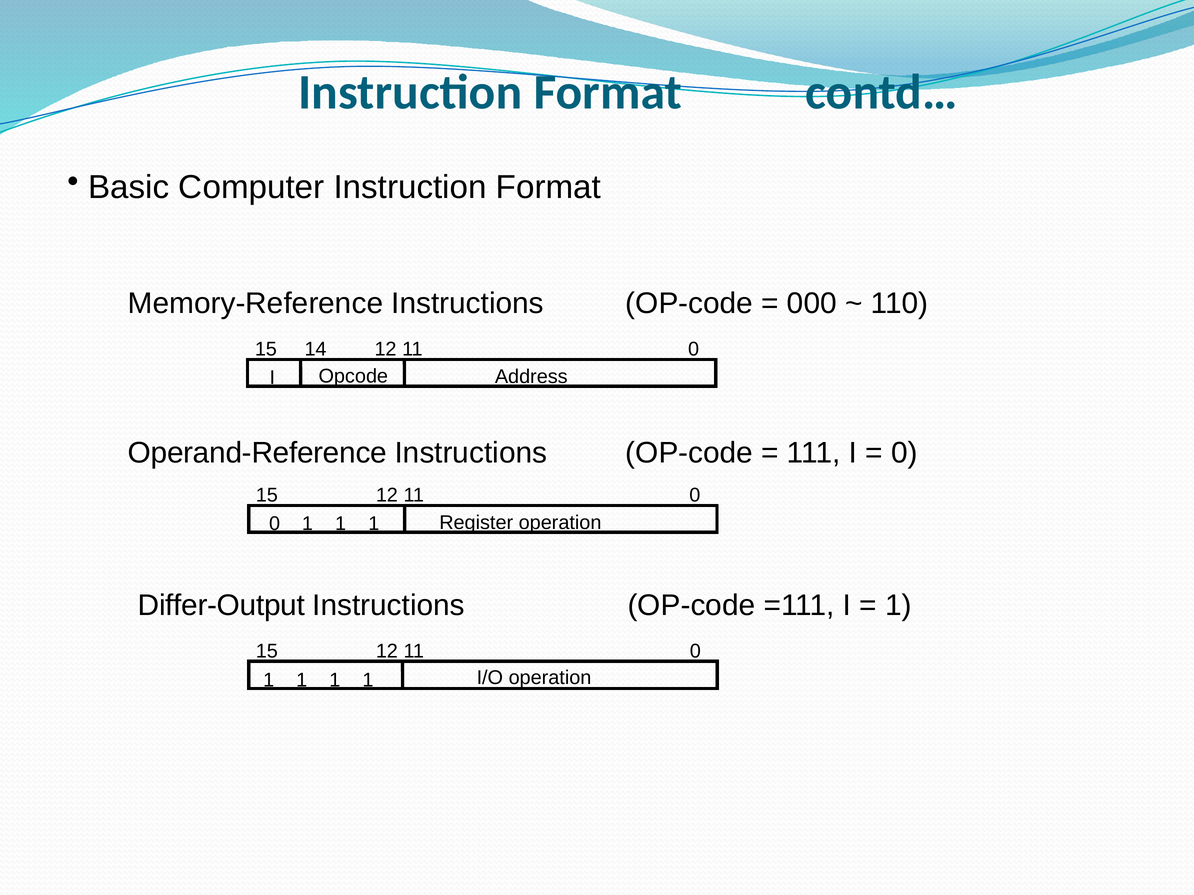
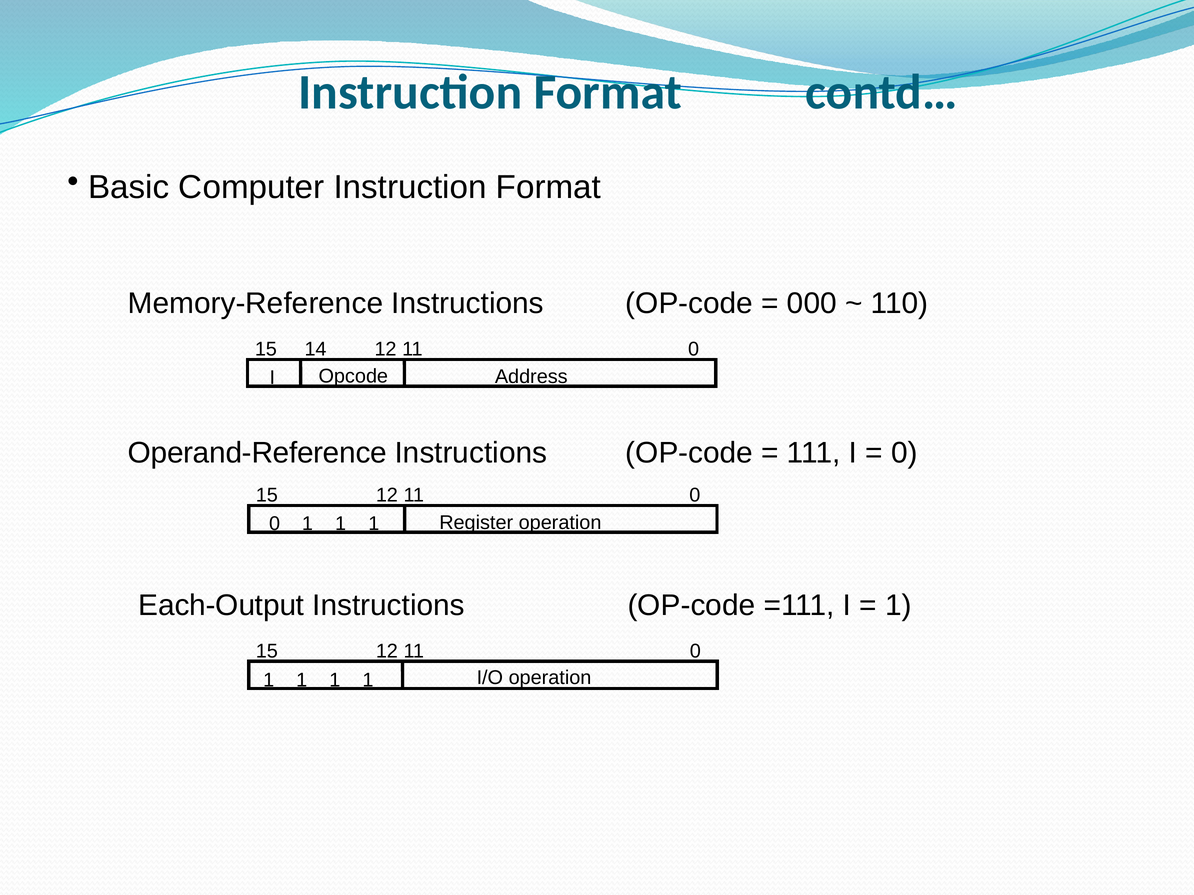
Differ-Output: Differ-Output -> Each-Output (221, 606)
